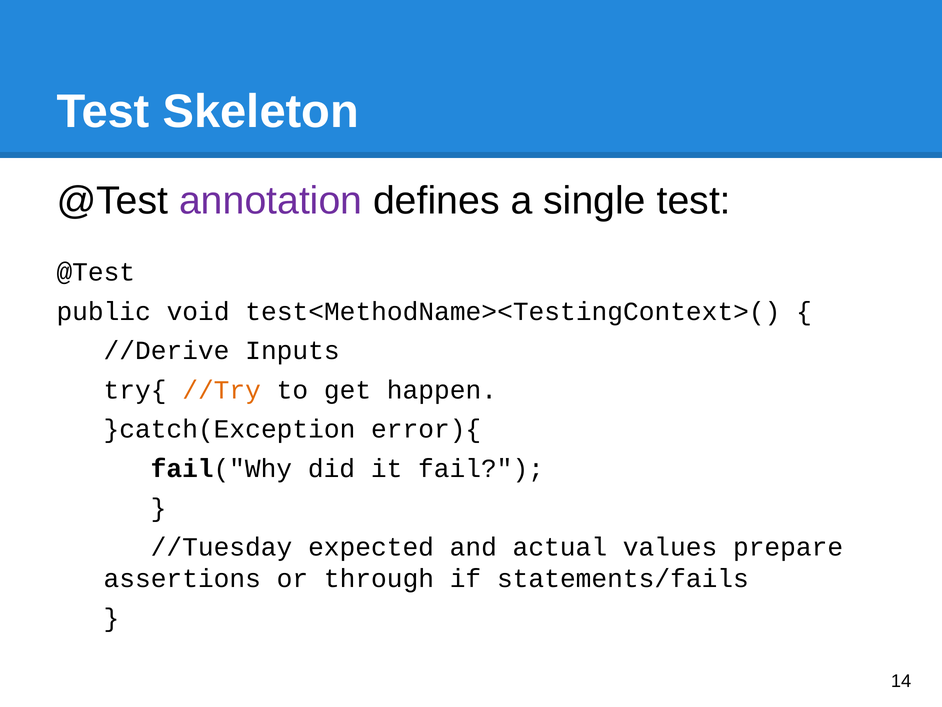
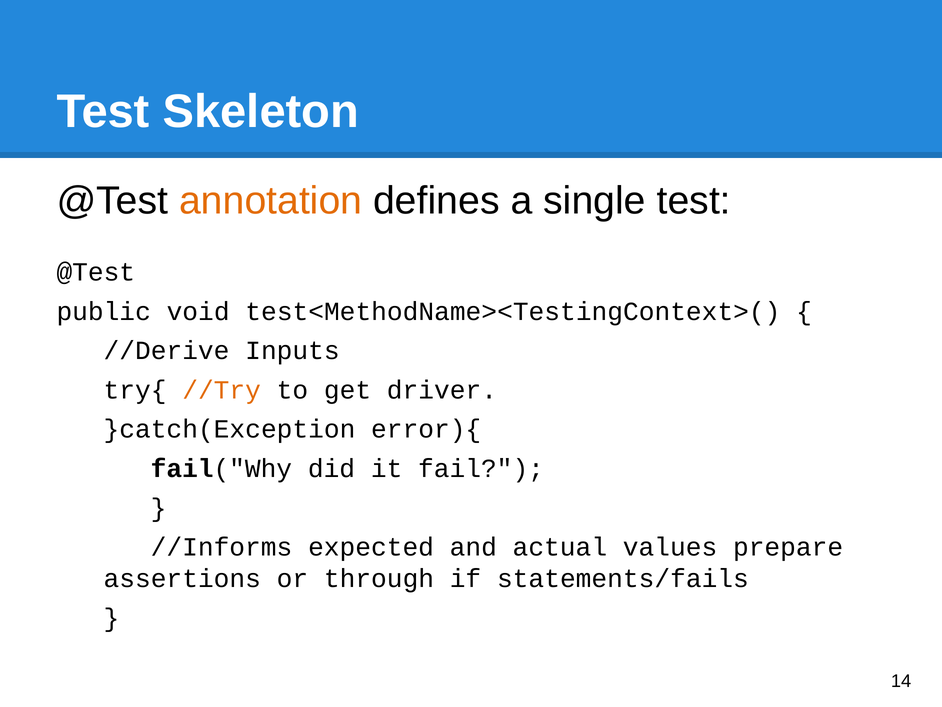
annotation colour: purple -> orange (271, 201)
happen: happen -> driver (442, 390)
//Tuesday: //Tuesday -> //Informs (221, 547)
